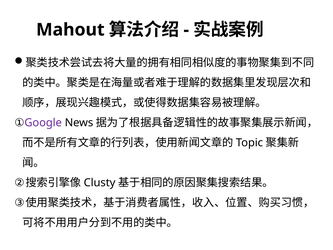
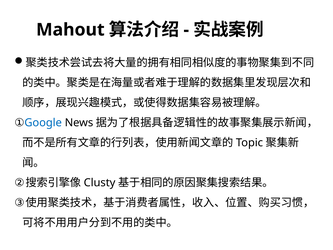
Google colour: purple -> blue (43, 123)
